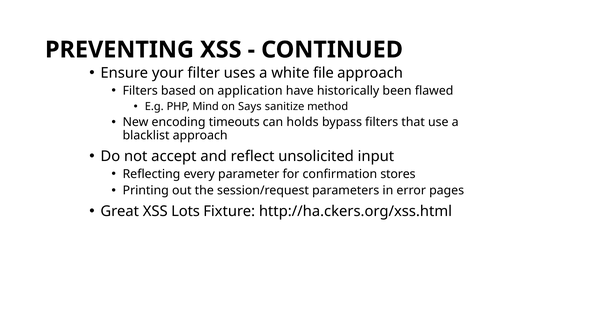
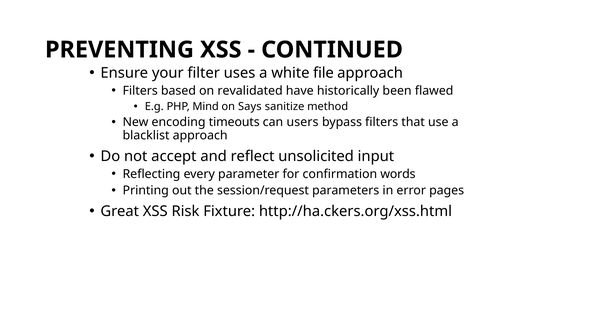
application: application -> revalidated (250, 91)
holds: holds -> users (303, 122)
stores: stores -> words (398, 174)
Lots: Lots -> Risk (185, 211)
